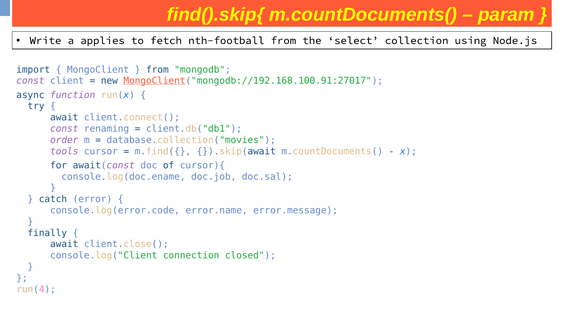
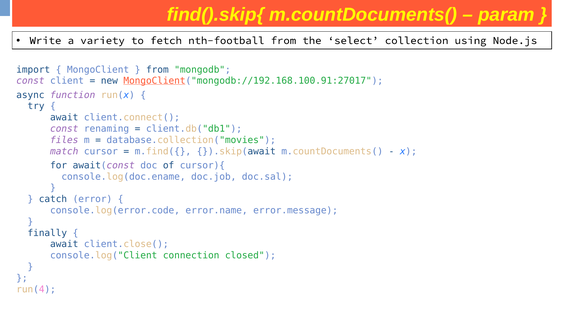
applies: applies -> variety (103, 41)
order: order -> files (64, 140)
tools: tools -> match (64, 151)
